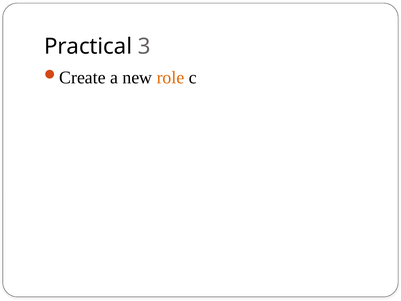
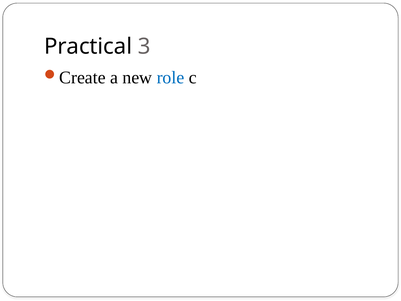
role colour: orange -> blue (171, 77)
